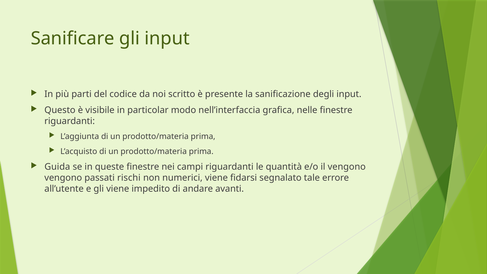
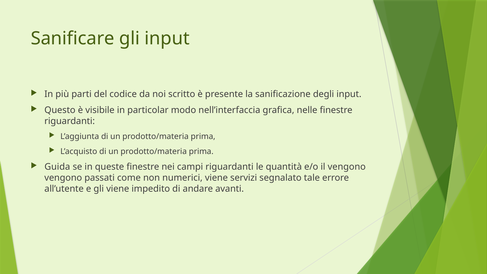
rischi: rischi -> come (129, 178)
fidarsi: fidarsi -> servizi (244, 178)
